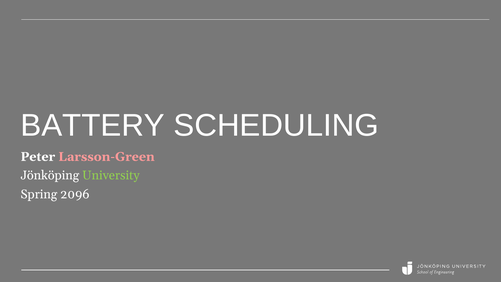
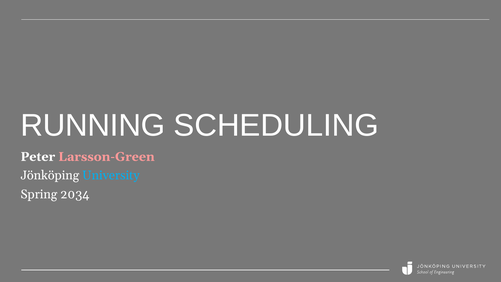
BATTERY: BATTERY -> RUNNING (93, 125)
University colour: light green -> light blue (111, 175)
2096: 2096 -> 2034 (75, 194)
